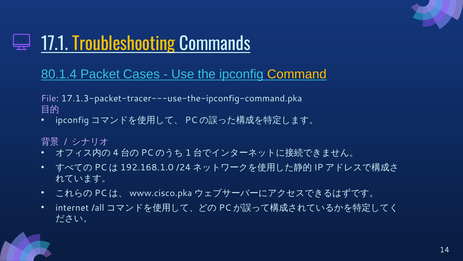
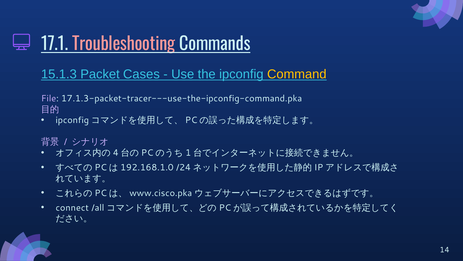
Troubleshooting colour: yellow -> pink (124, 44)
80.1.4: 80.1.4 -> 15.1.3 (59, 74)
internet: internet -> connect (72, 207)
